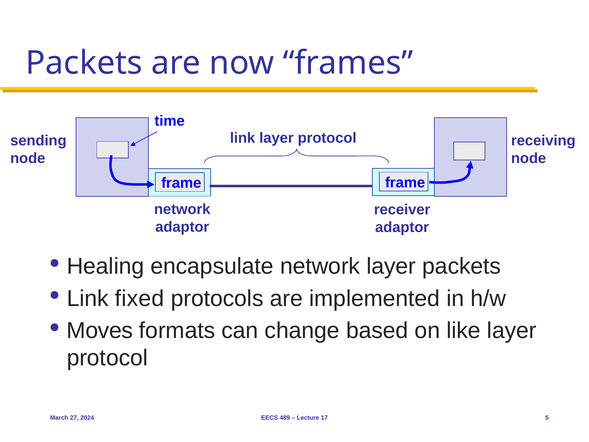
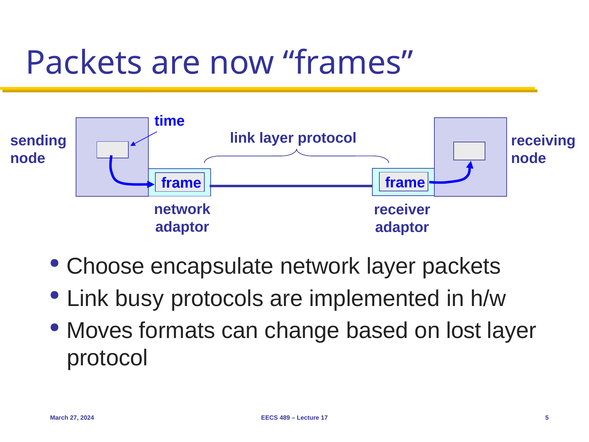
Healing: Healing -> Choose (106, 266)
fixed: fixed -> busy (140, 298)
like: like -> lost (464, 330)
